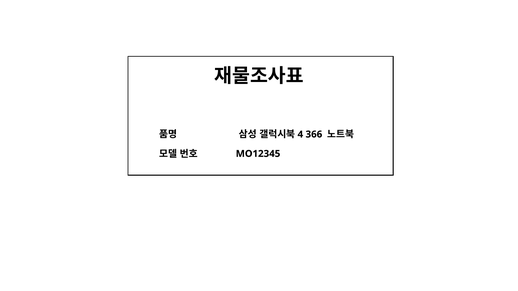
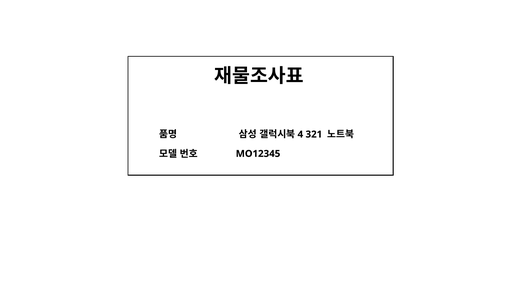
366: 366 -> 321 (314, 134)
